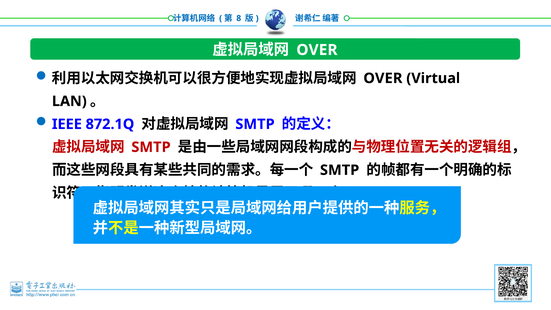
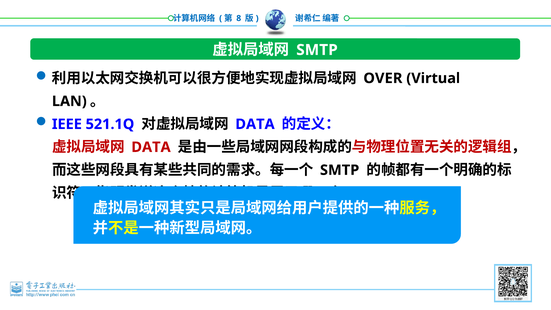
OVER: OVER -> SMTP (317, 50)
872.1Q: 872.1Q -> 521.1Q (110, 124)
SMTP: SMTP -> DATA (255, 124)
SMTP: SMTP -> DATA (151, 147)
